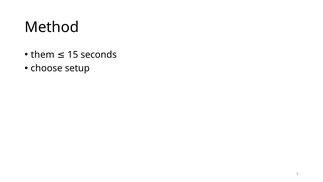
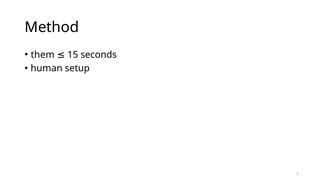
choose: choose -> human (47, 68)
